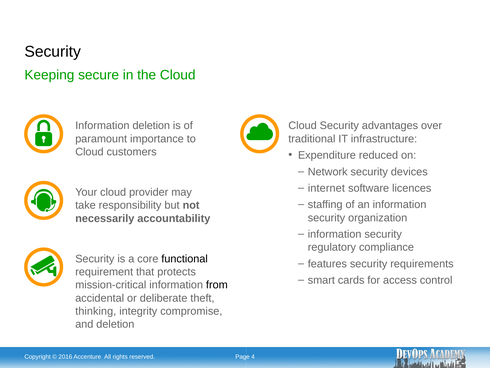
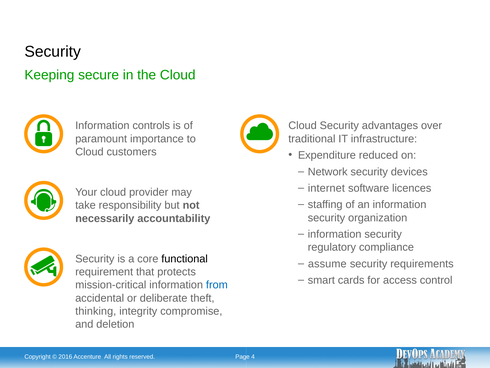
Information deletion: deletion -> controls (151, 126)
features: features -> assume (327, 263)
from colour: black -> blue (217, 285)
